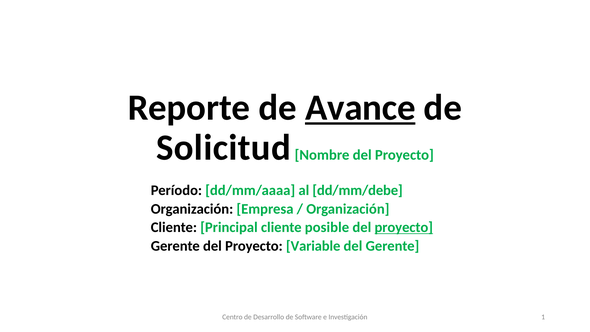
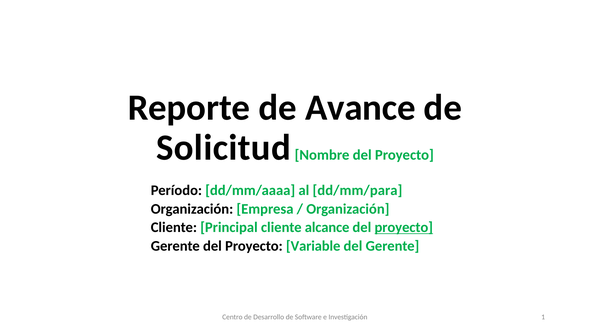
Avance underline: present -> none (360, 108)
dd/mm/debe: dd/mm/debe -> dd/mm/para (357, 190)
posible: posible -> alcance (327, 227)
